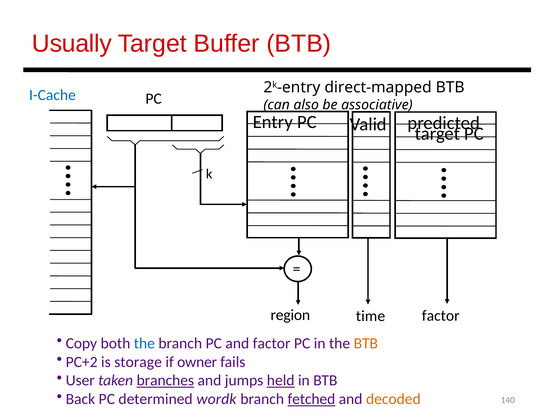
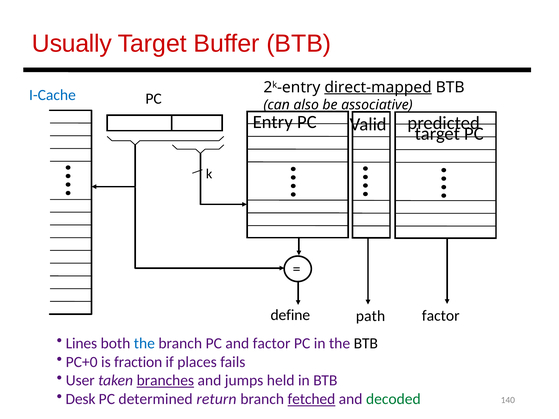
direct-mapped underline: none -> present (378, 87)
region: region -> define (290, 315)
time: time -> path (371, 316)
Copy: Copy -> Lines (81, 343)
BTB colour: orange -> black (366, 343)
PC+2: PC+2 -> PC+0 (82, 362)
storage: storage -> fraction (138, 362)
owner: owner -> places (197, 362)
held underline: present -> none (281, 381)
Back: Back -> Desk (81, 399)
wordk: wordk -> return (216, 399)
decoded colour: orange -> green (393, 399)
